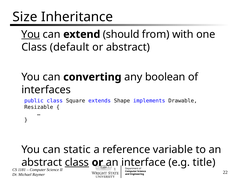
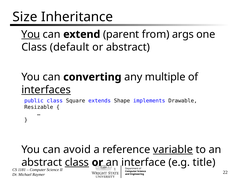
should: should -> parent (121, 34)
with: with -> args (183, 34)
boolean: boolean -> multiple (165, 77)
interfaces underline: none -> present (46, 90)
static: static -> avoid (77, 150)
variable underline: none -> present (173, 150)
